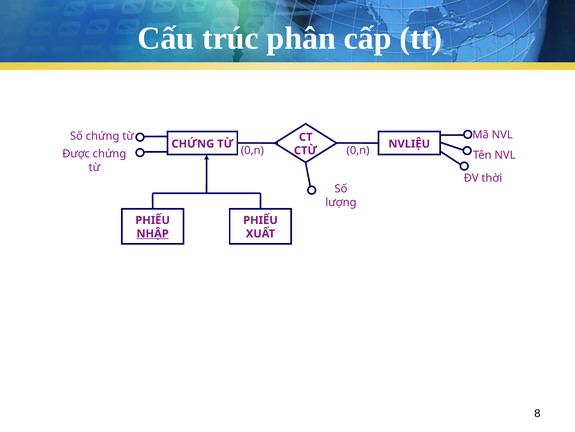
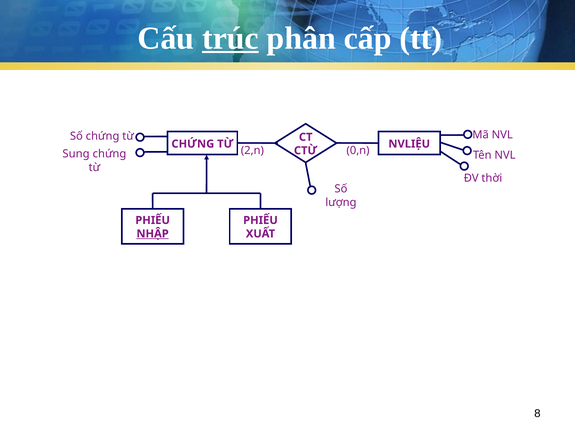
trúc underline: none -> present (230, 38)
0,n: 0,n -> 2,n (252, 150)
Được: Được -> Sung (76, 154)
